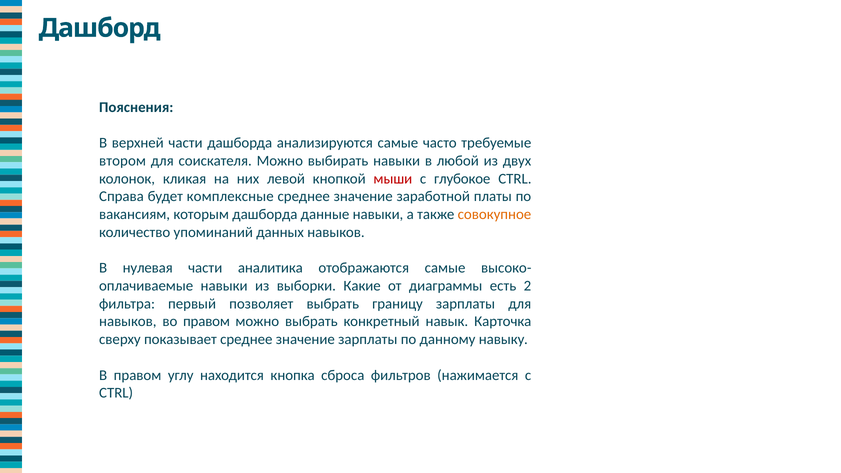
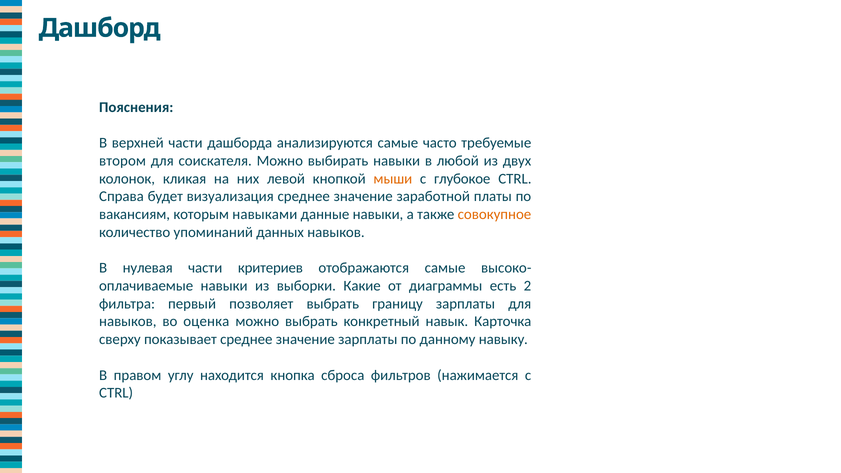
мыши colour: red -> orange (393, 179)
комплексные: комплексные -> визуализация (230, 197)
которым дашборда: дашборда -> навыками (265, 214)
аналитика: аналитика -> критериев (270, 268)
во правом: правом -> оценка (206, 322)
